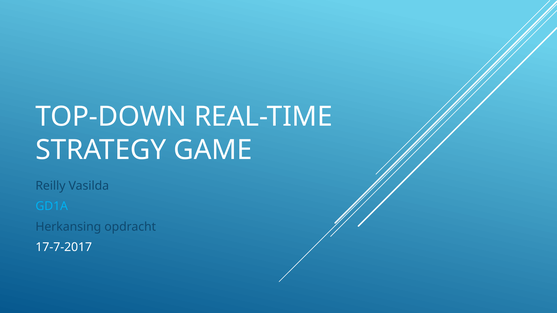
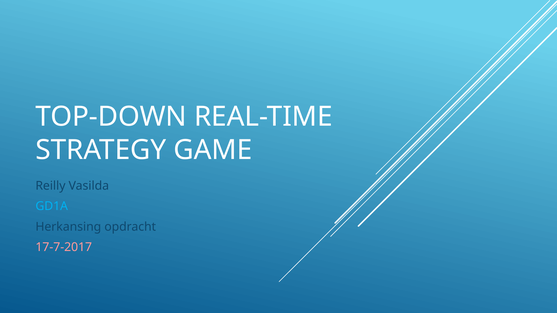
17-7-2017 colour: white -> pink (64, 247)
